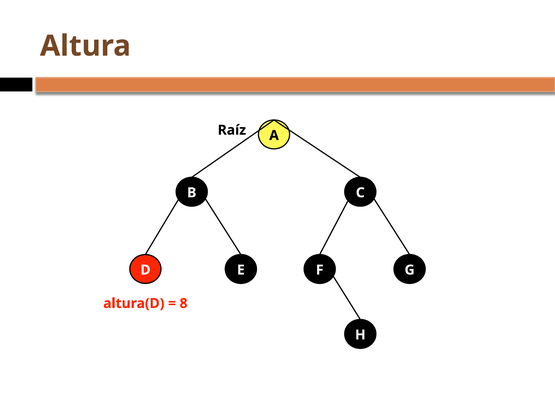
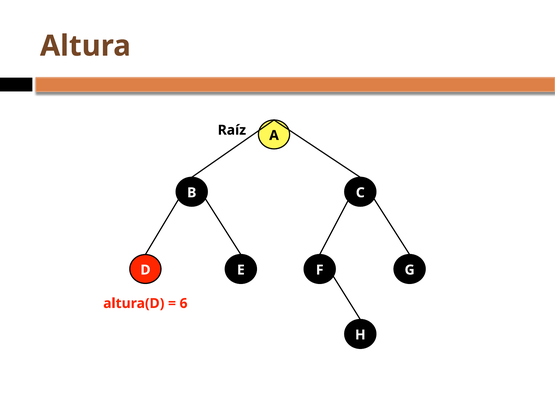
8: 8 -> 6 (184, 304)
